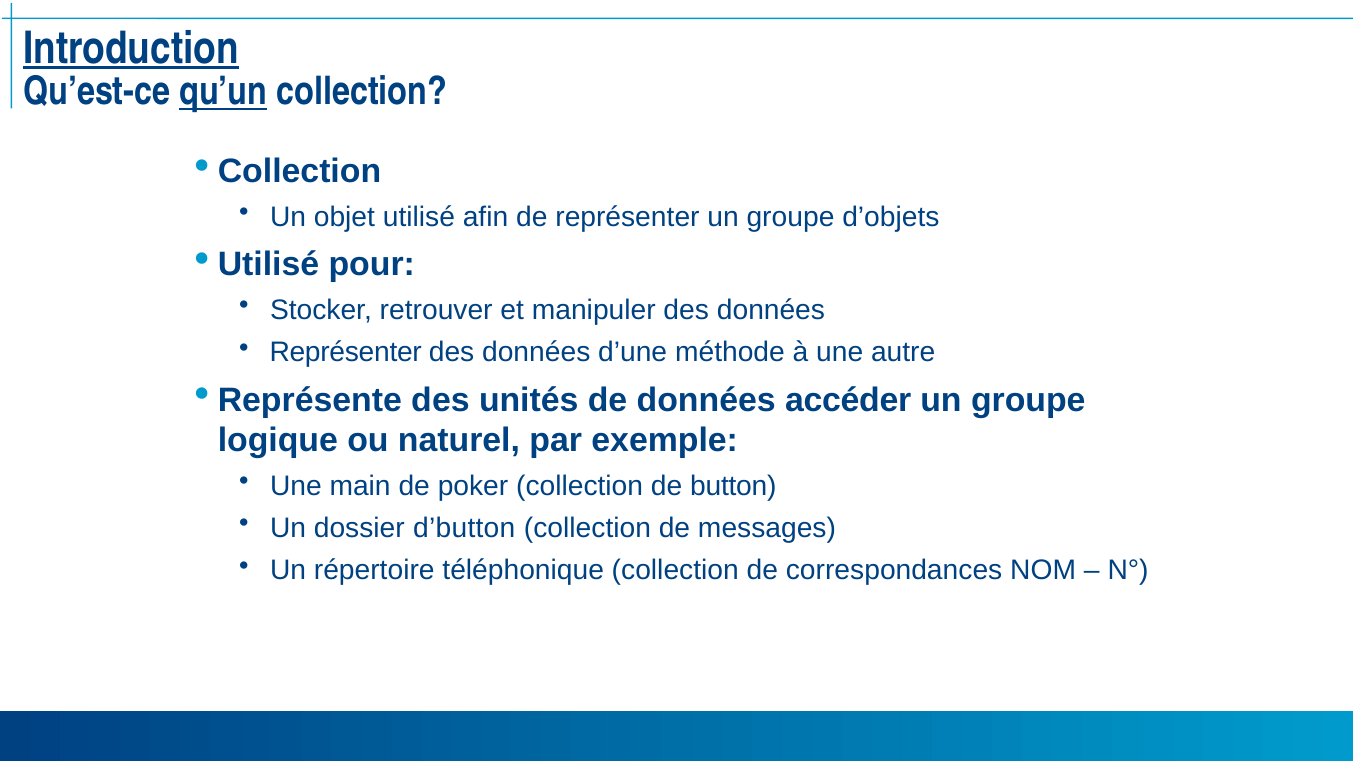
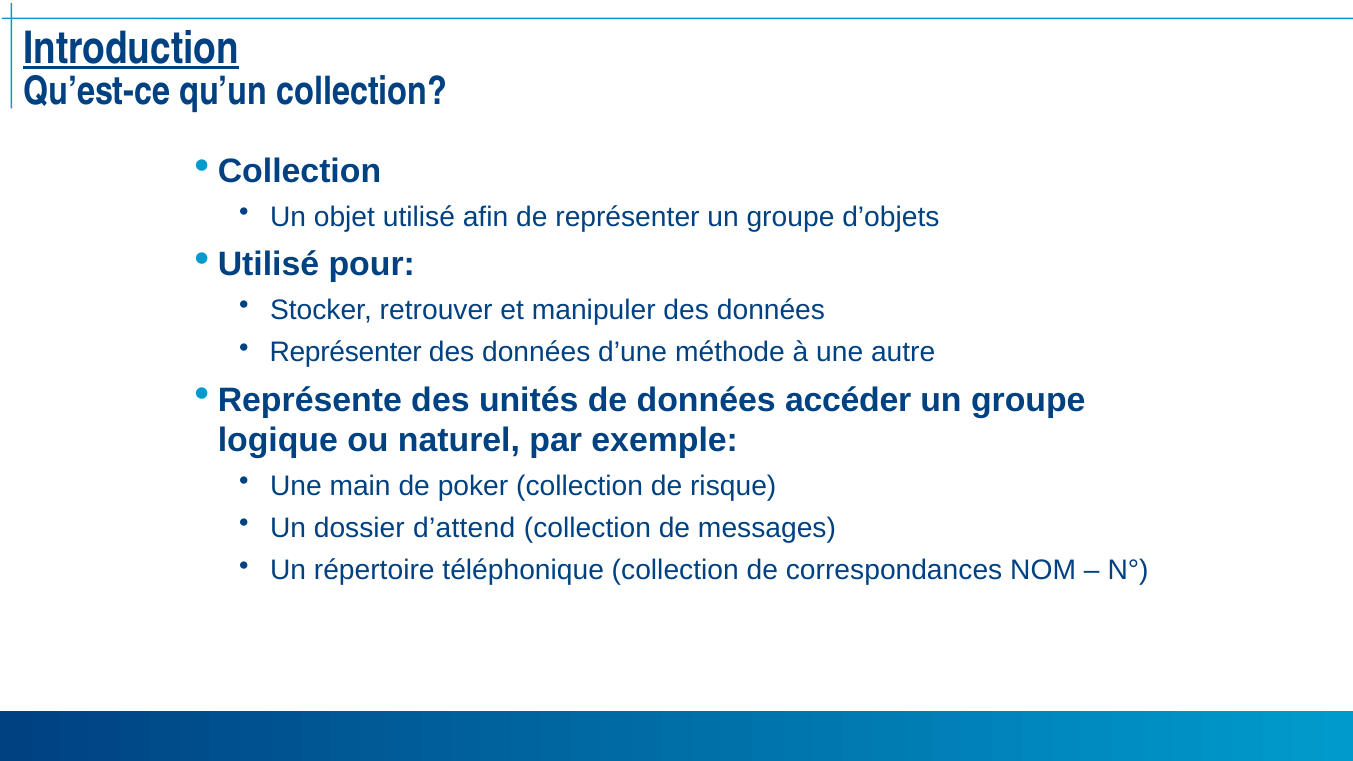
qu’un underline: present -> none (223, 92)
button: button -> risque (733, 486)
d’button: d’button -> d’attend (464, 528)
